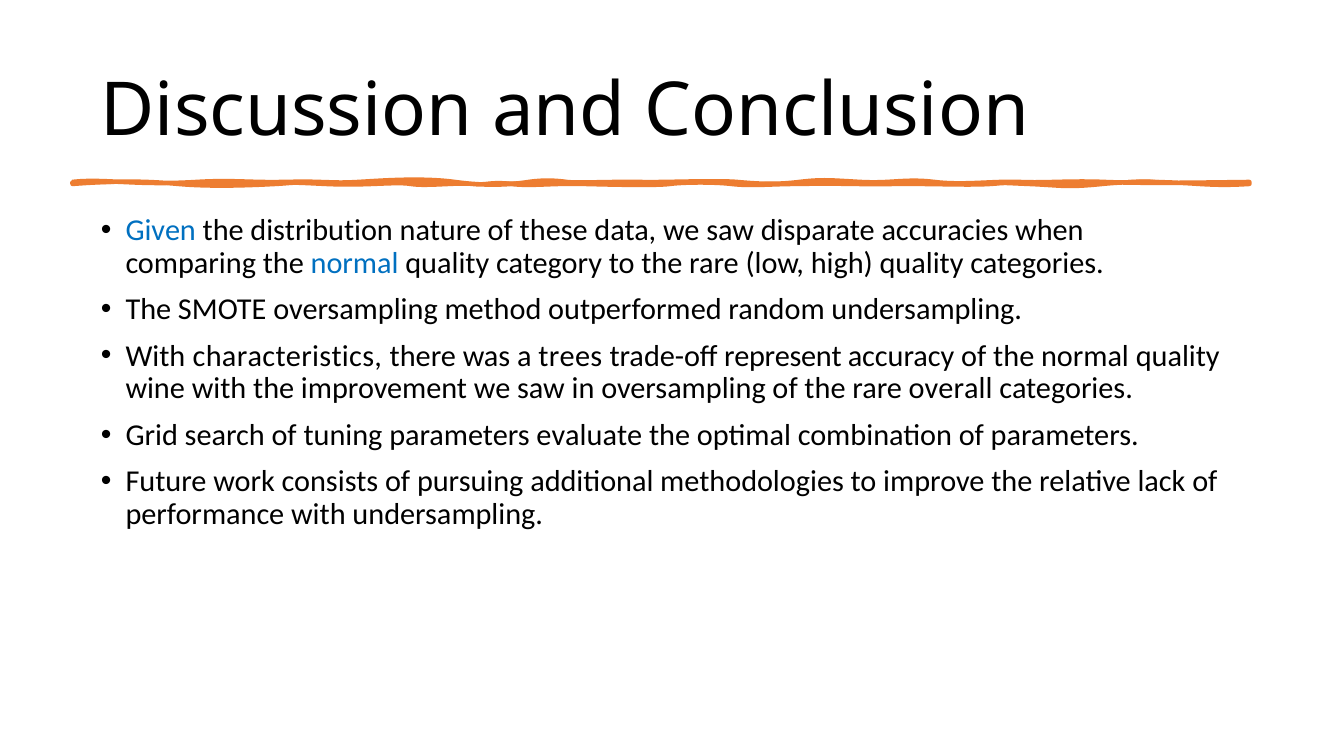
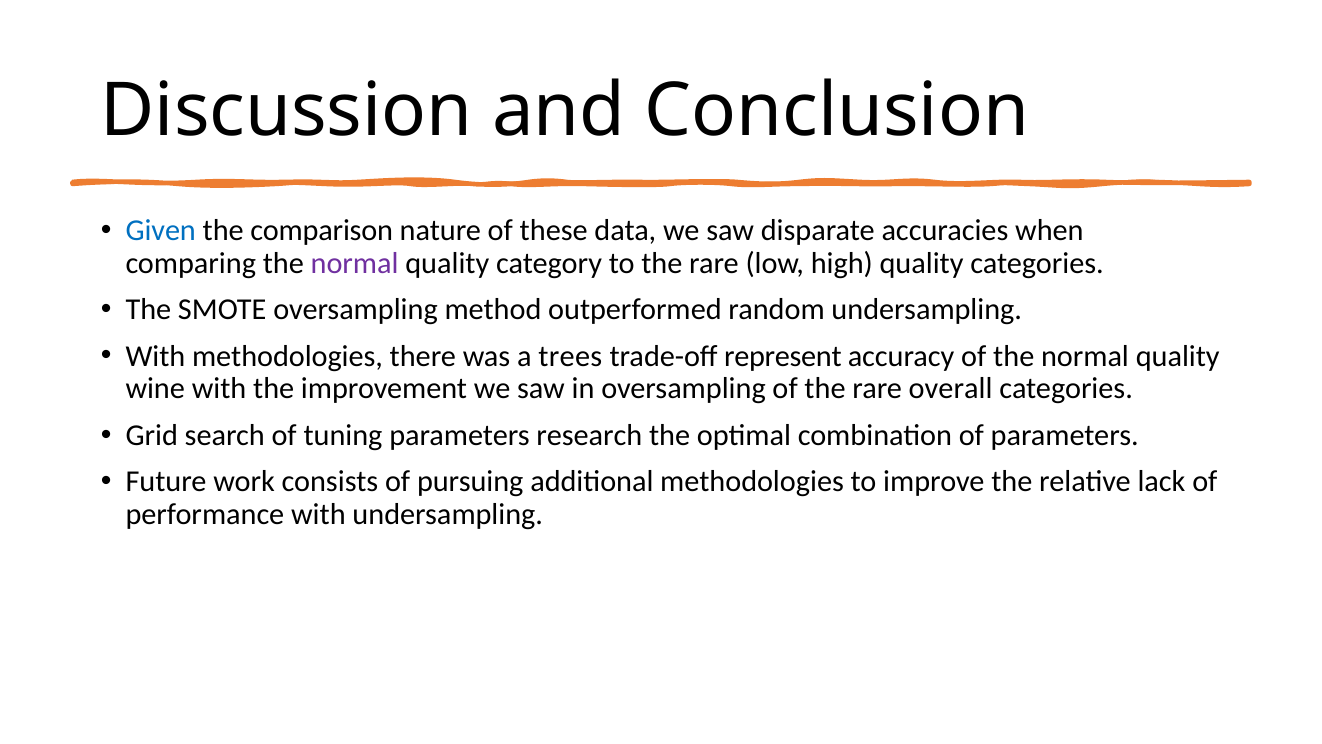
distribution: distribution -> comparison (322, 230)
normal colour: blue -> purple (355, 263)
With characteristics: characteristics -> methodologies (288, 356)
evaluate: evaluate -> research (589, 435)
